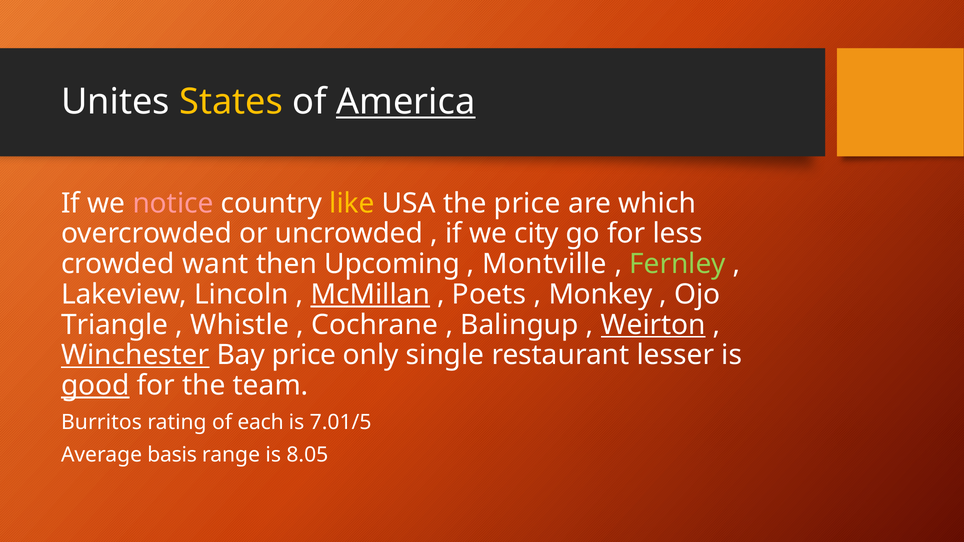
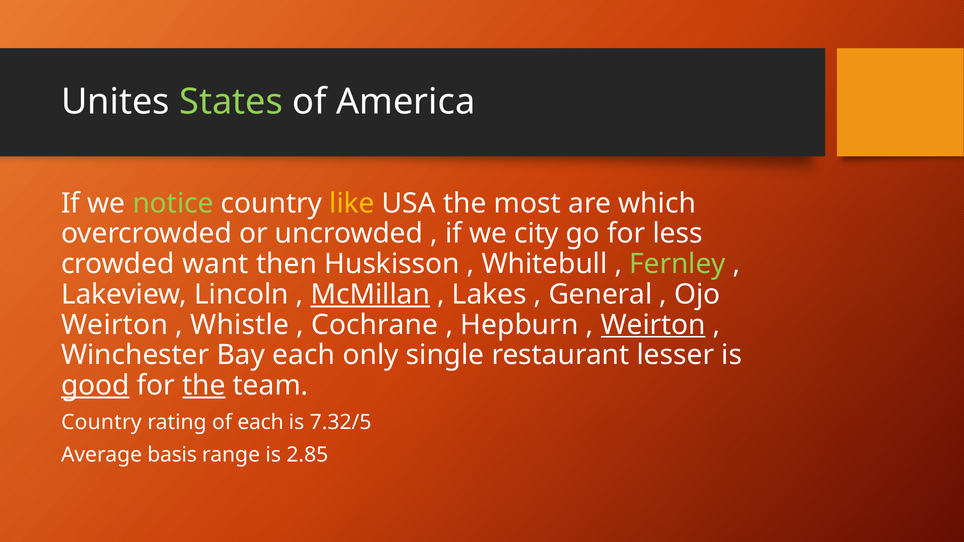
States colour: yellow -> light green (231, 102)
America underline: present -> none (406, 102)
notice colour: pink -> light green (173, 203)
the price: price -> most (527, 203)
Upcoming: Upcoming -> Huskisson (392, 264)
Montville: Montville -> Whitebull (545, 264)
Poets: Poets -> Lakes (489, 295)
Monkey: Monkey -> General (600, 295)
Triangle: Triangle -> Weirton (114, 325)
Balingup: Balingup -> Hepburn (519, 325)
Winchester underline: present -> none (135, 355)
Bay price: price -> each (304, 355)
the underline: none -> present (204, 386)
Burritos: Burritos -> Country (101, 422)
7.01/5: 7.01/5 -> 7.32/5 (341, 422)
8.05: 8.05 -> 2.85 (307, 455)
